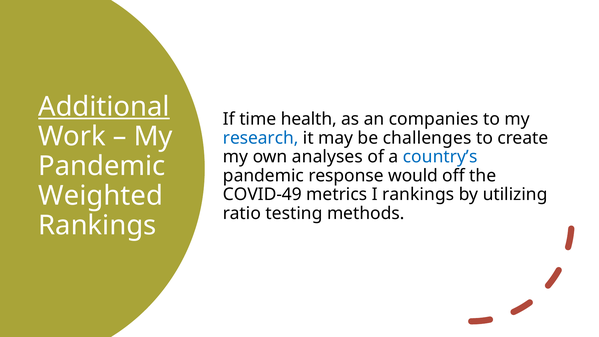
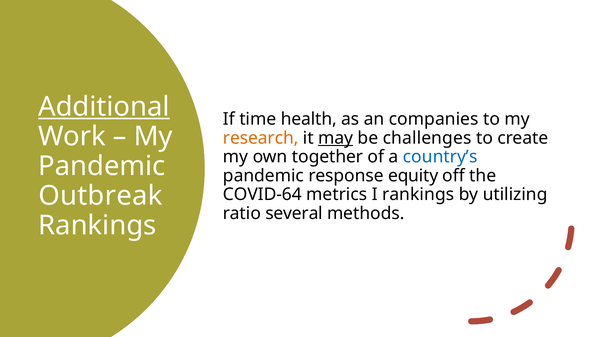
research colour: blue -> orange (261, 138)
may underline: none -> present (336, 138)
analyses: analyses -> together (328, 157)
would: would -> equity (413, 176)
Weighted: Weighted -> Outbreak (100, 196)
COVID-49: COVID-49 -> COVID-64 (262, 194)
testing: testing -> several (294, 213)
